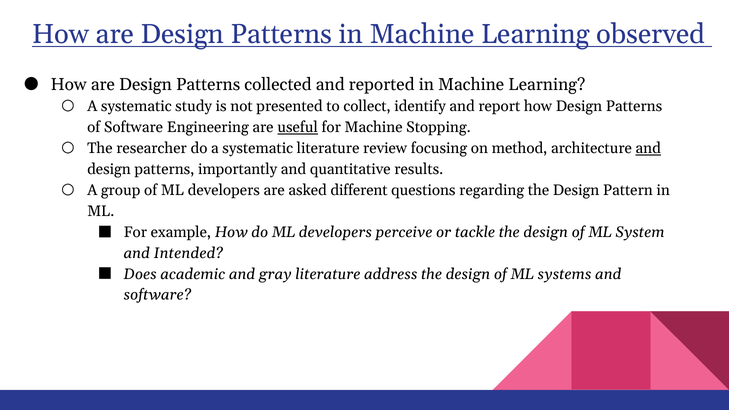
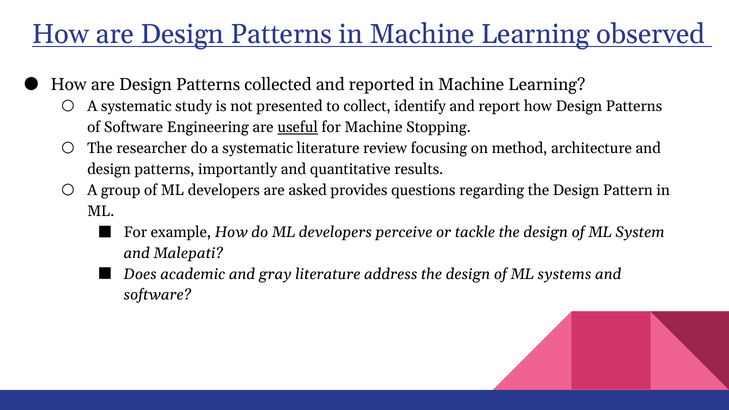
and underline: present -> none (648, 148)
different: different -> provides (359, 190)
Intended: Intended -> Malepati (188, 253)
